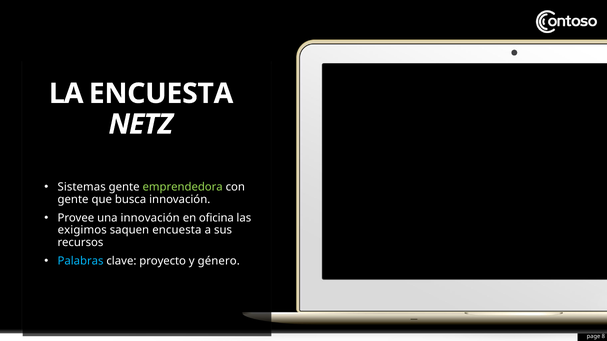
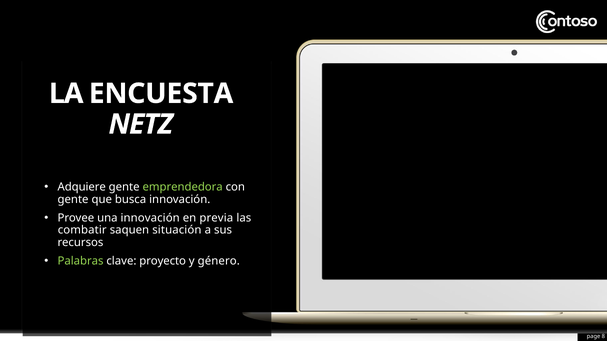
Sistemas: Sistemas -> Adquiere (82, 187)
oficina: oficina -> previa (216, 218)
exigimos: exigimos -> combatir (82, 230)
saquen encuesta: encuesta -> situación (177, 230)
Palabras colour: light blue -> light green (81, 261)
